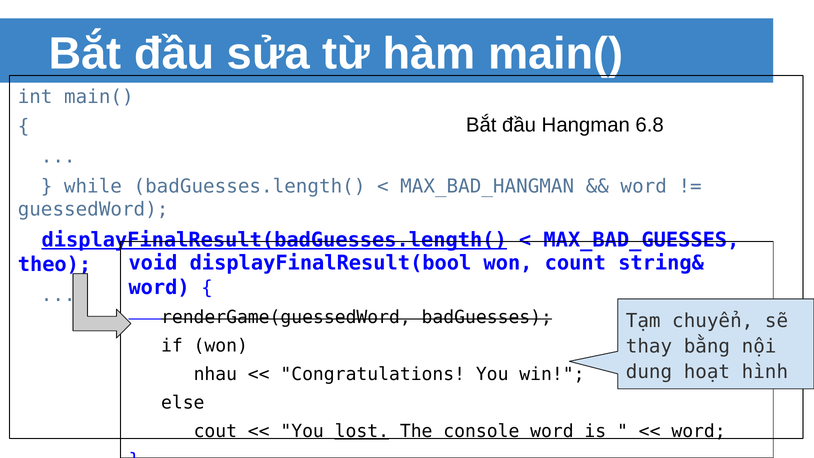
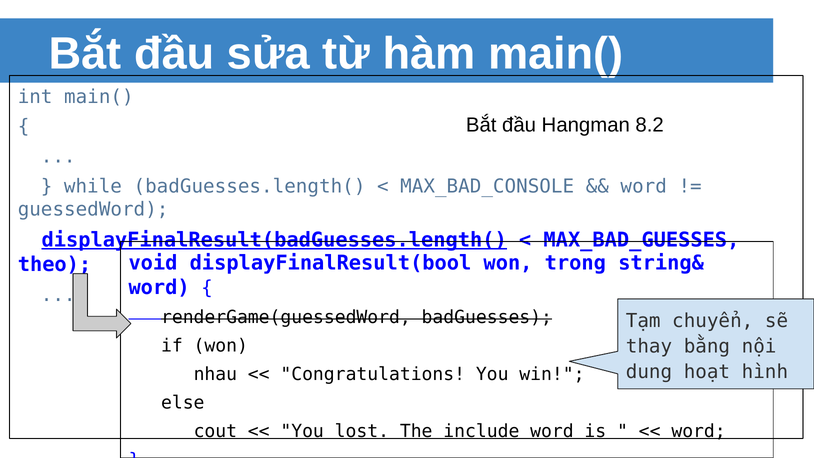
6.8: 6.8 -> 8.2 (650, 125)
MAX_BAD_HANGMAN: MAX_BAD_HANGMAN -> MAX_BAD_CONSOLE (487, 186)
count: count -> trong (575, 263)
lost underline: present -> none (362, 431)
console: console -> include (481, 431)
